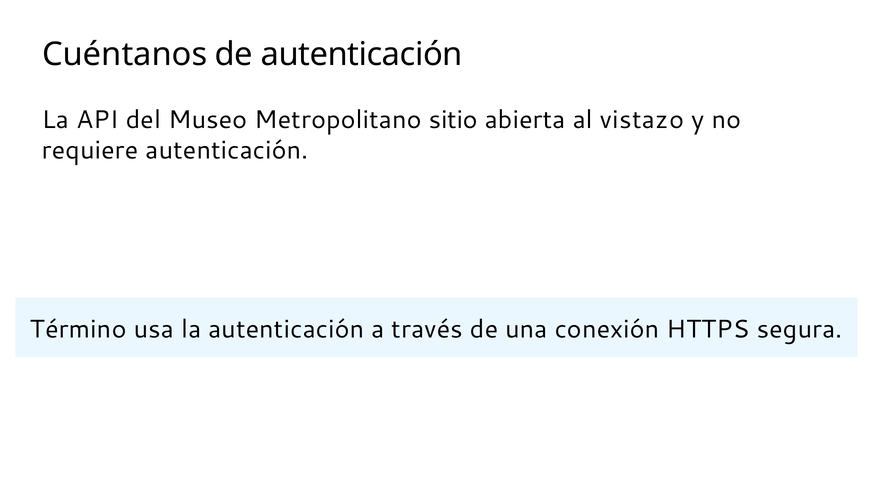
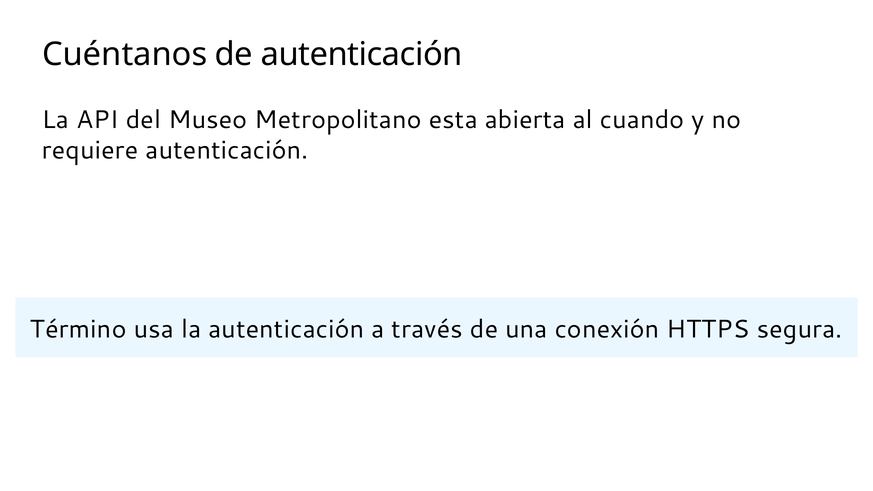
sitio: sitio -> esta (453, 120)
vistazo: vistazo -> cuando (642, 120)
